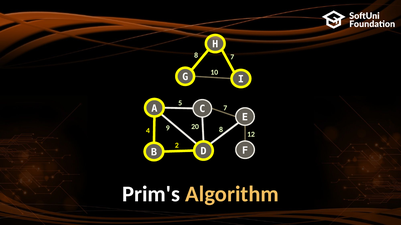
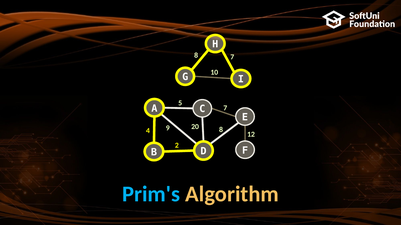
Prim's colour: white -> light blue (151, 195)
